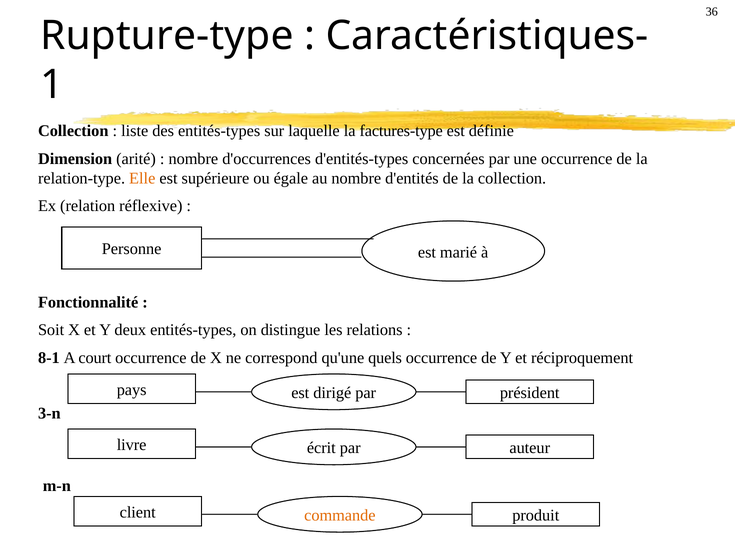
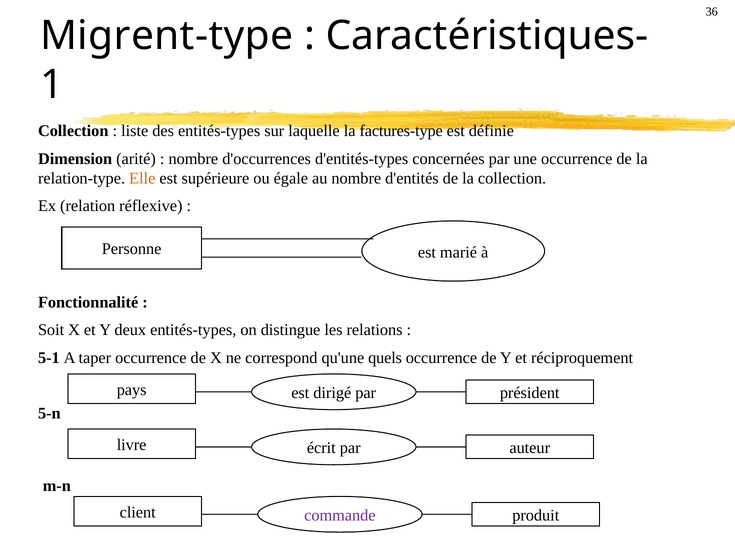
Rupture-type: Rupture-type -> Migrent-type (167, 36)
8-1: 8-1 -> 5-1 (49, 358)
court: court -> taper (95, 358)
3-n: 3-n -> 5-n (49, 414)
commande colour: orange -> purple (340, 516)
